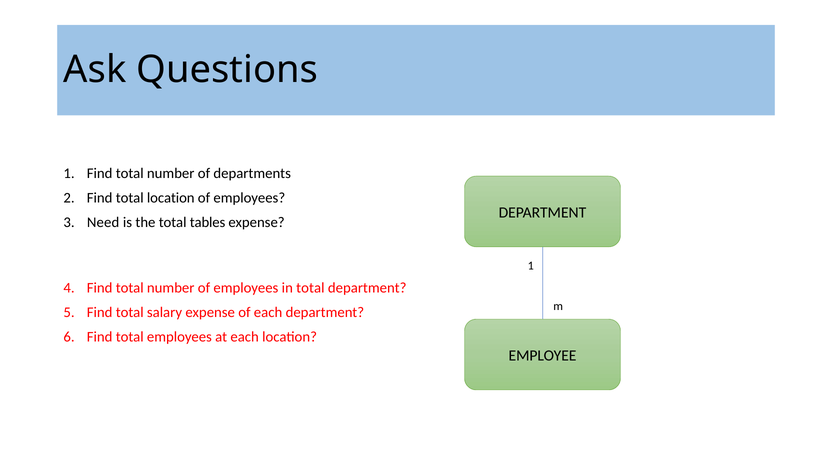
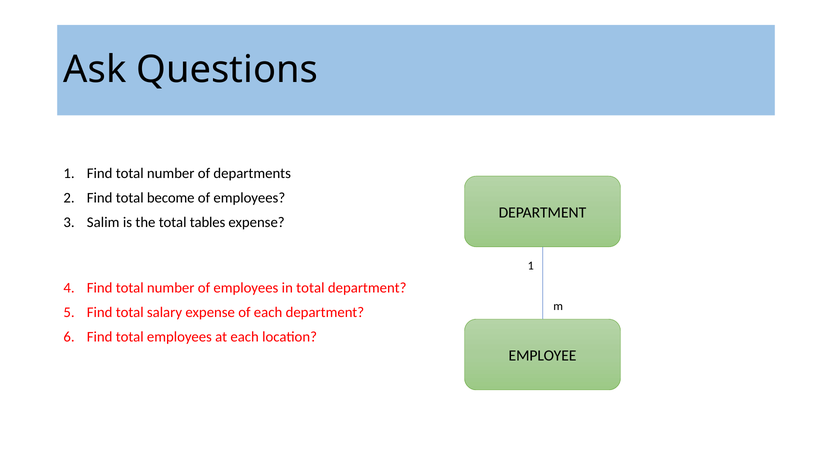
total location: location -> become (171, 198)
Need: Need -> Salim (103, 223)
